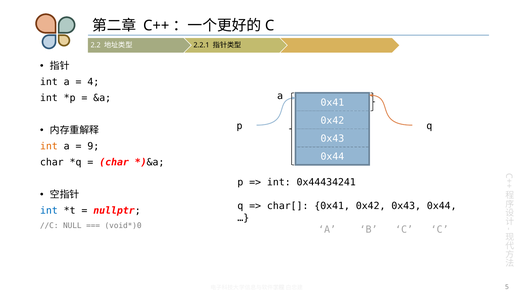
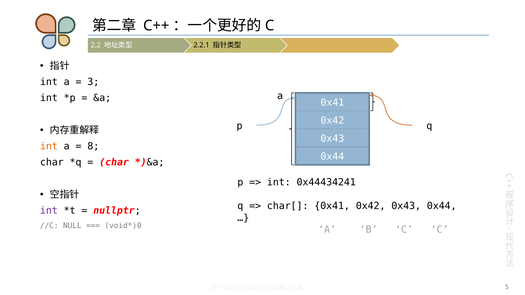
4: 4 -> 3 (93, 82)
9: 9 -> 8 (93, 146)
int colour: blue -> purple (49, 211)
